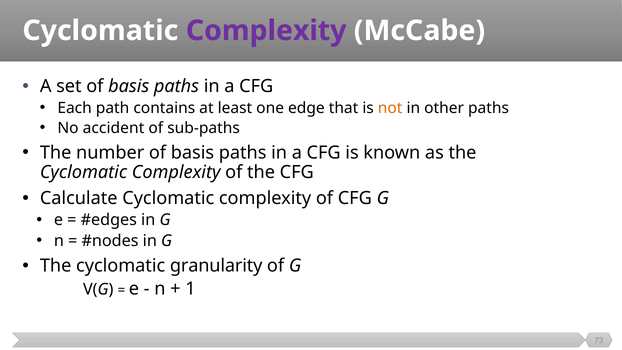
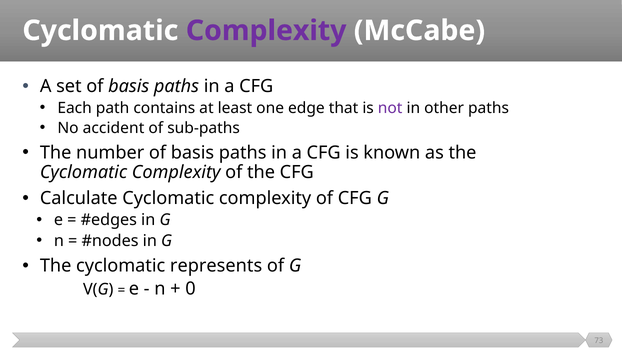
not colour: orange -> purple (390, 108)
granularity: granularity -> represents (216, 266)
1: 1 -> 0 (190, 289)
